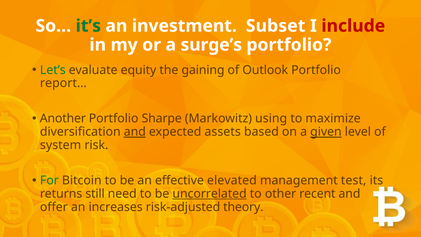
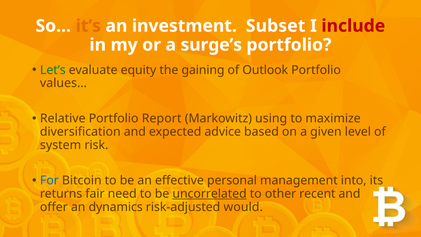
it’s colour: green -> orange (88, 26)
report…: report… -> values… (63, 83)
Another: Another -> Relative (63, 119)
Sharpe: Sharpe -> Report (162, 119)
and underline: present -> none (135, 132)
assets: assets -> advice (223, 132)
given underline: present -> none (326, 132)
For colour: green -> blue (49, 180)
elevated: elevated -> personal (232, 180)
test: test -> into (354, 180)
still: still -> fair (95, 194)
increases: increases -> dynamics (116, 207)
theory: theory -> would (243, 207)
